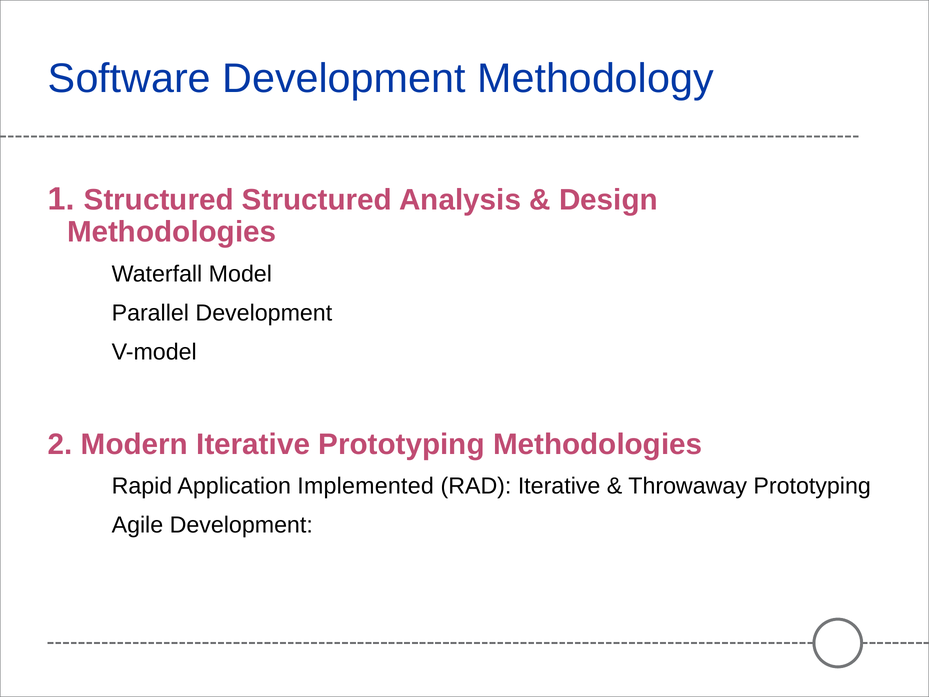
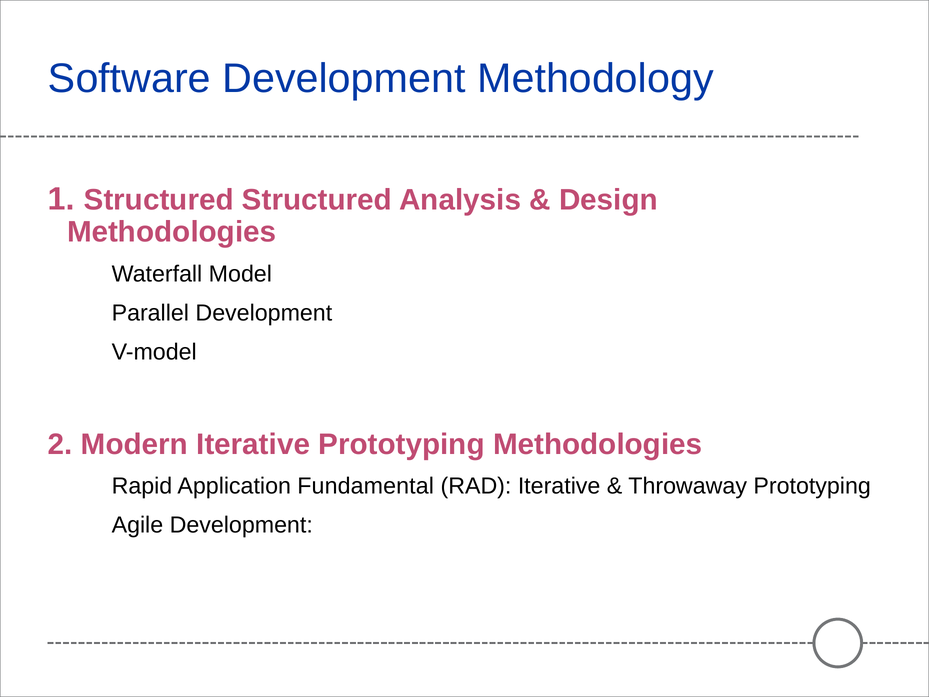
Implemented: Implemented -> Fundamental (366, 486)
